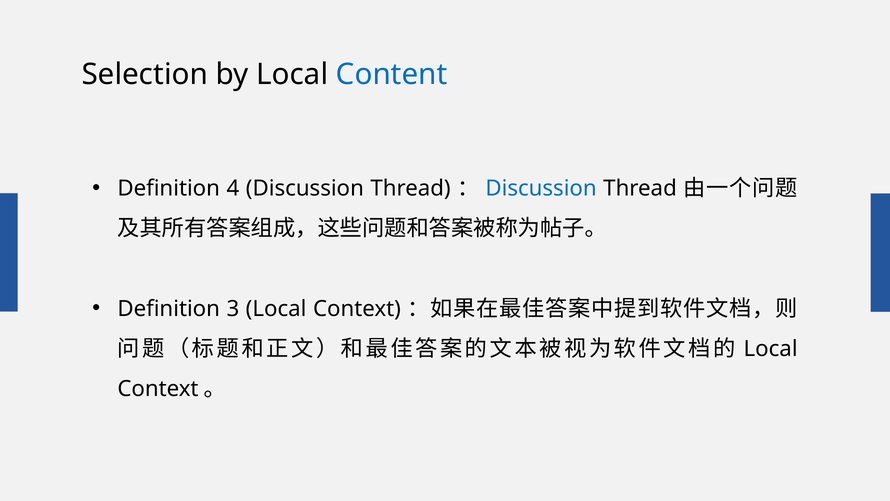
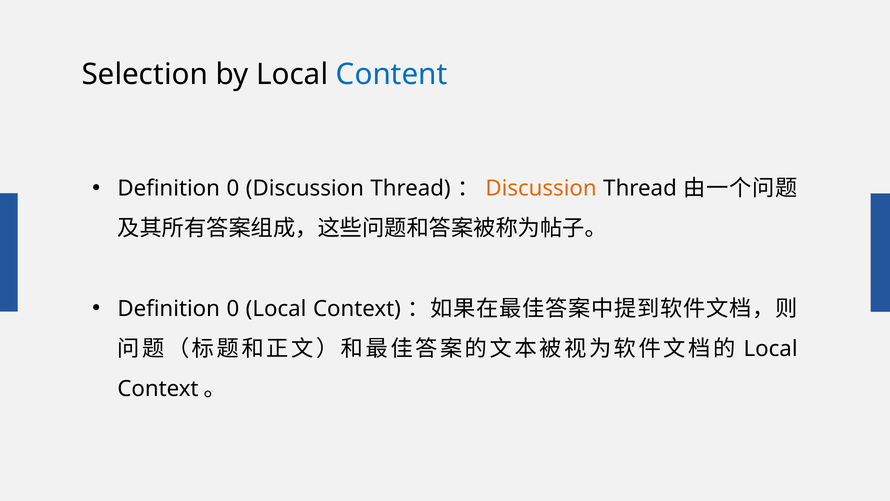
4: 4 -> 0 (233, 188)
Discussion colour: blue -> orange (541, 188)
3: 3 -> 0 (233, 309)
